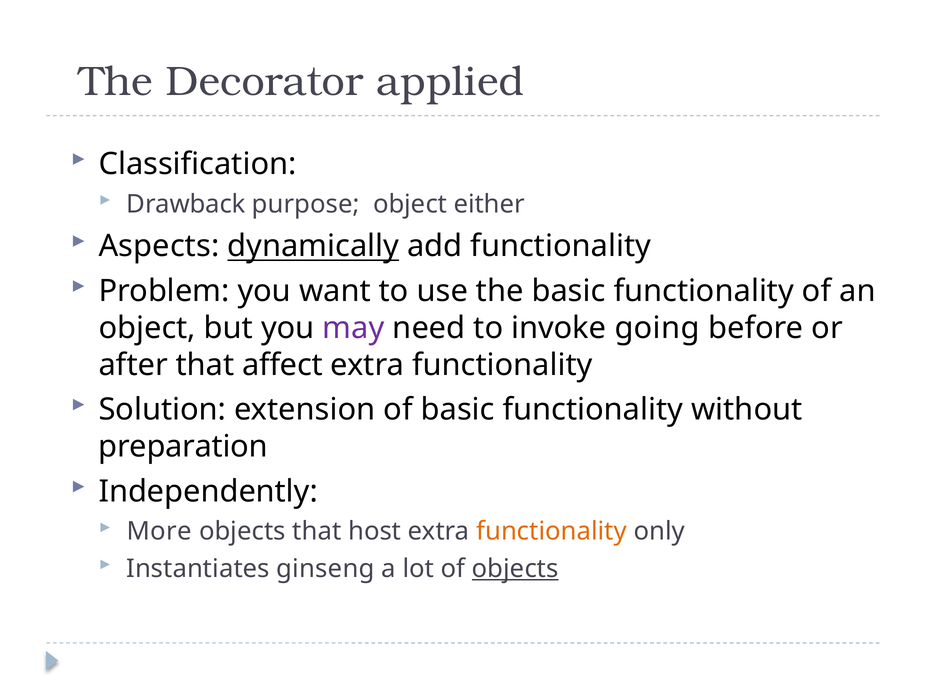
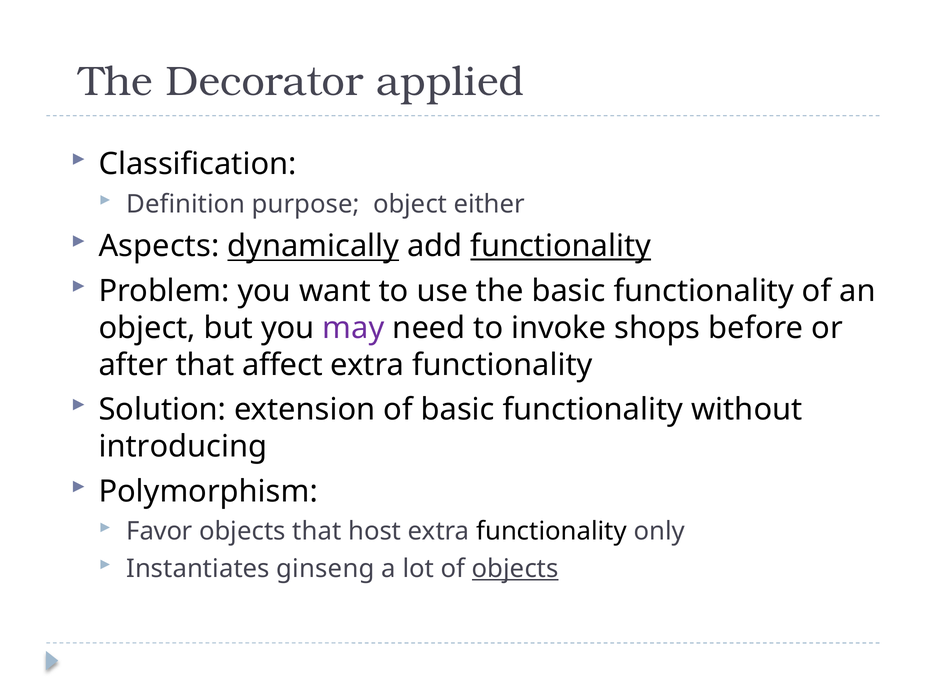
Drawback: Drawback -> Definition (186, 204)
functionality underline: none -> present (561, 246)
going: going -> shops (657, 328)
preparation: preparation -> introducing (183, 447)
Independently: Independently -> Polymorphism (208, 492)
More: More -> Favor (160, 532)
functionality colour: orange -> black (552, 532)
